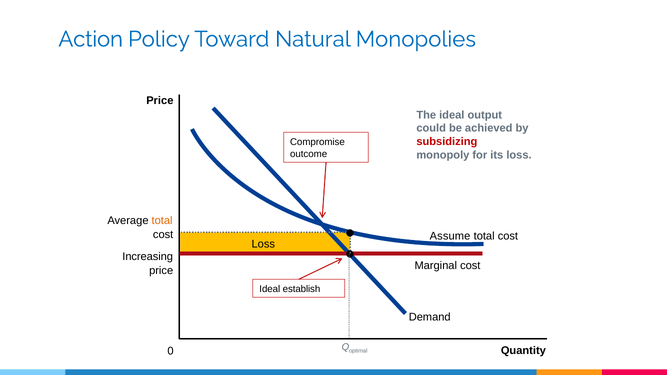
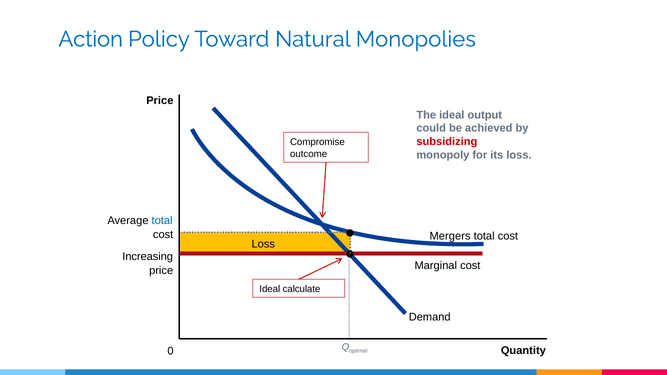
total colour: orange -> blue (162, 221)
Assume: Assume -> Mergers (450, 236)
establish: establish -> calculate (302, 289)
